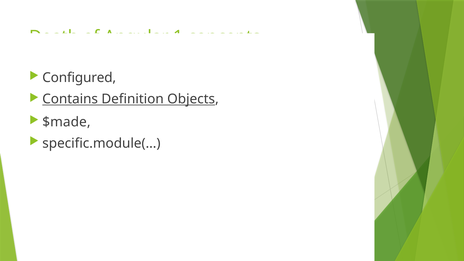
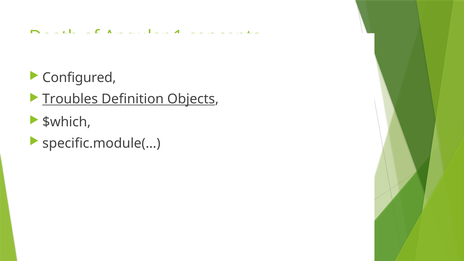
Contains: Contains -> Troubles (70, 99)
$made: $made -> $which (67, 122)
